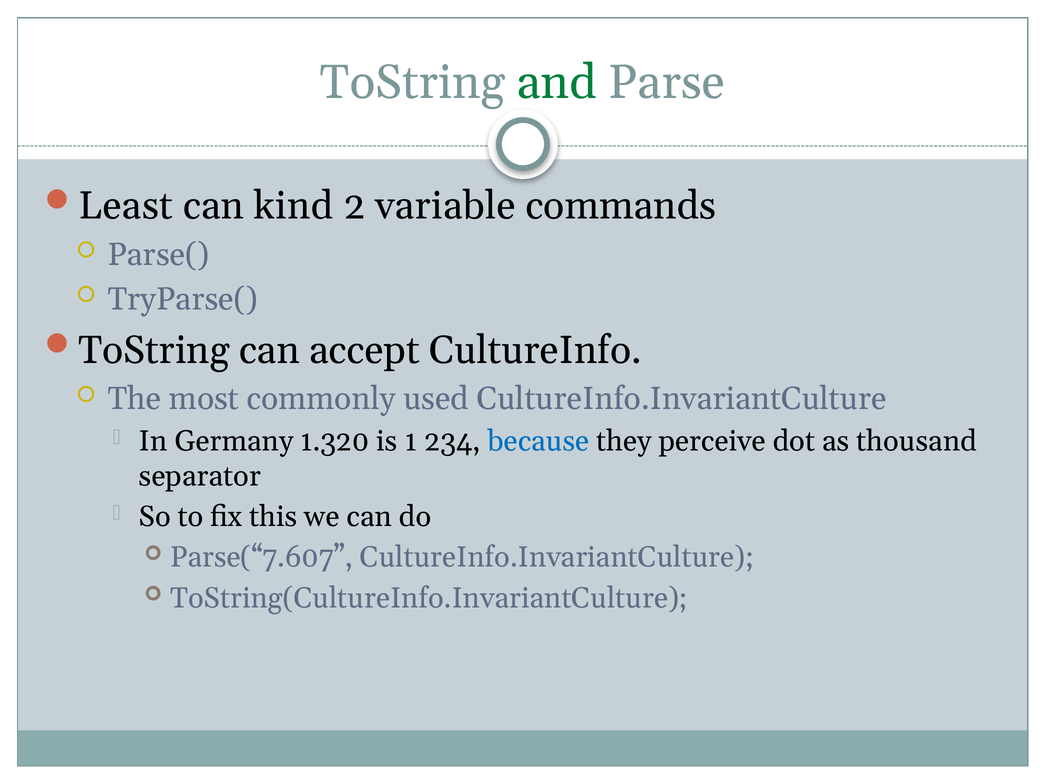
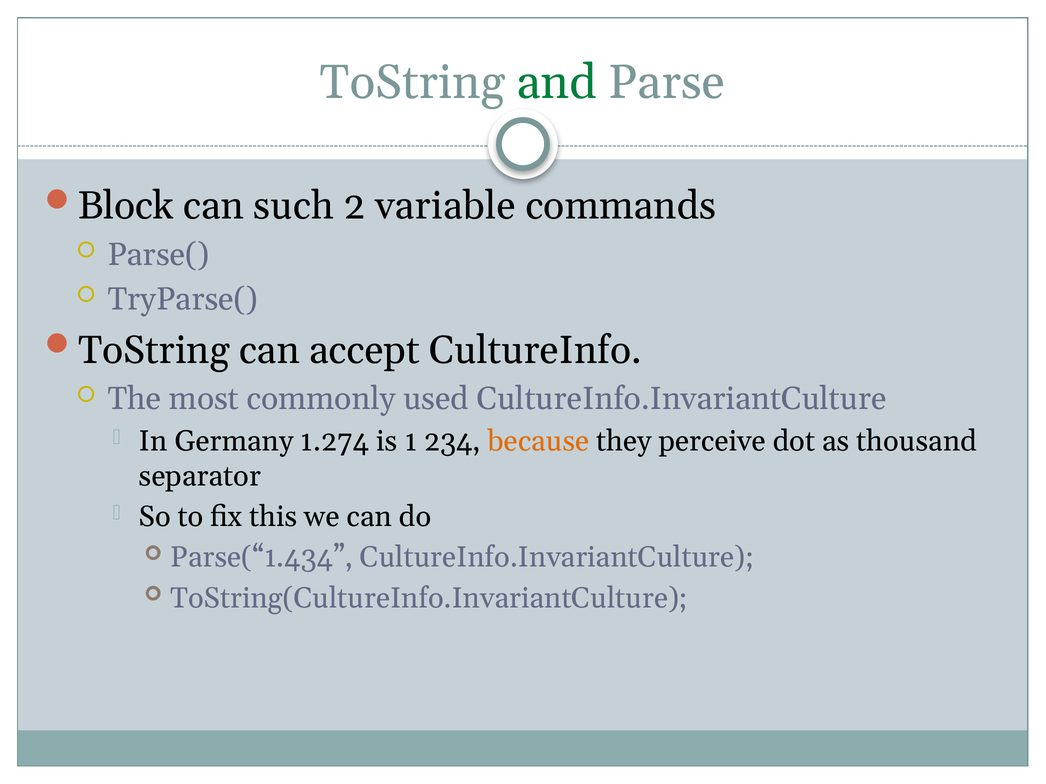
Least: Least -> Block (126, 206)
kind: kind -> such (294, 206)
1.320: 1.320 -> 1.274 (335, 441)
because colour: blue -> orange (538, 441)
Parse(“7.607: Parse(“7.607 -> Parse(“1.434 (262, 558)
